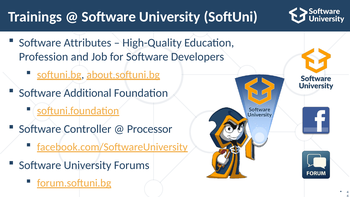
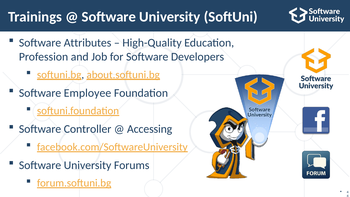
Additional: Additional -> Employee (87, 93)
Processor: Processor -> Accessing (150, 129)
